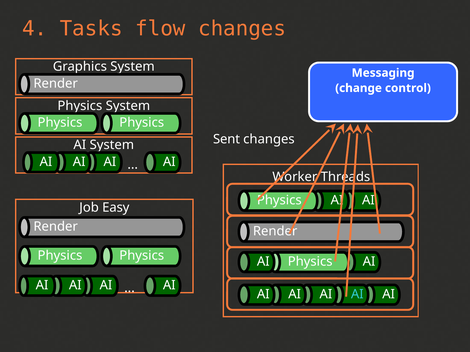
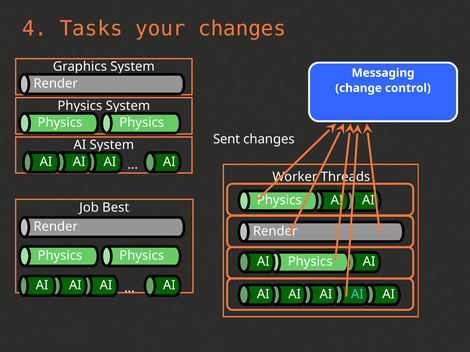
flow: flow -> your (160, 29)
Easy: Easy -> Best (116, 208)
